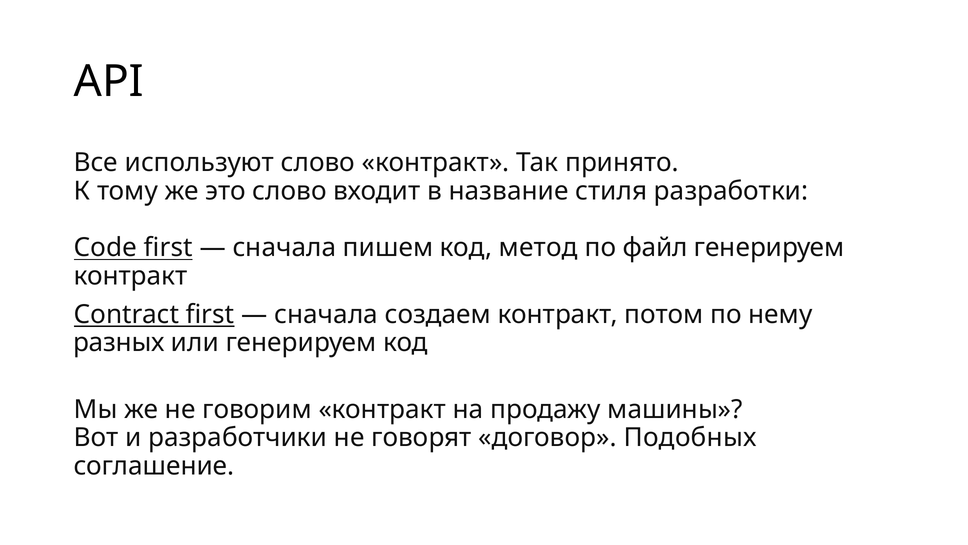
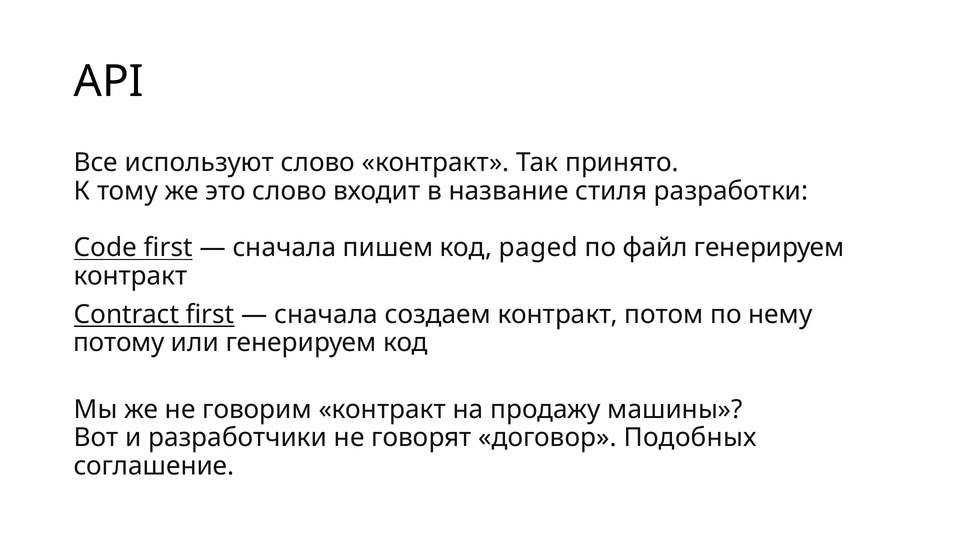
метод: метод -> paged (538, 247)
разных: разных -> потому (119, 342)
